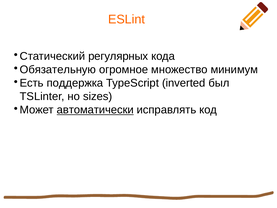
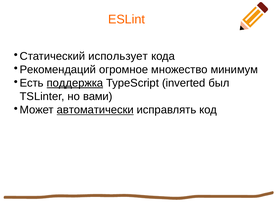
регулярных: регулярных -> использует (118, 56)
Обязательную: Обязательную -> Рекомендаций (58, 69)
поддержка underline: none -> present (75, 83)
sizes: sizes -> вами (98, 96)
